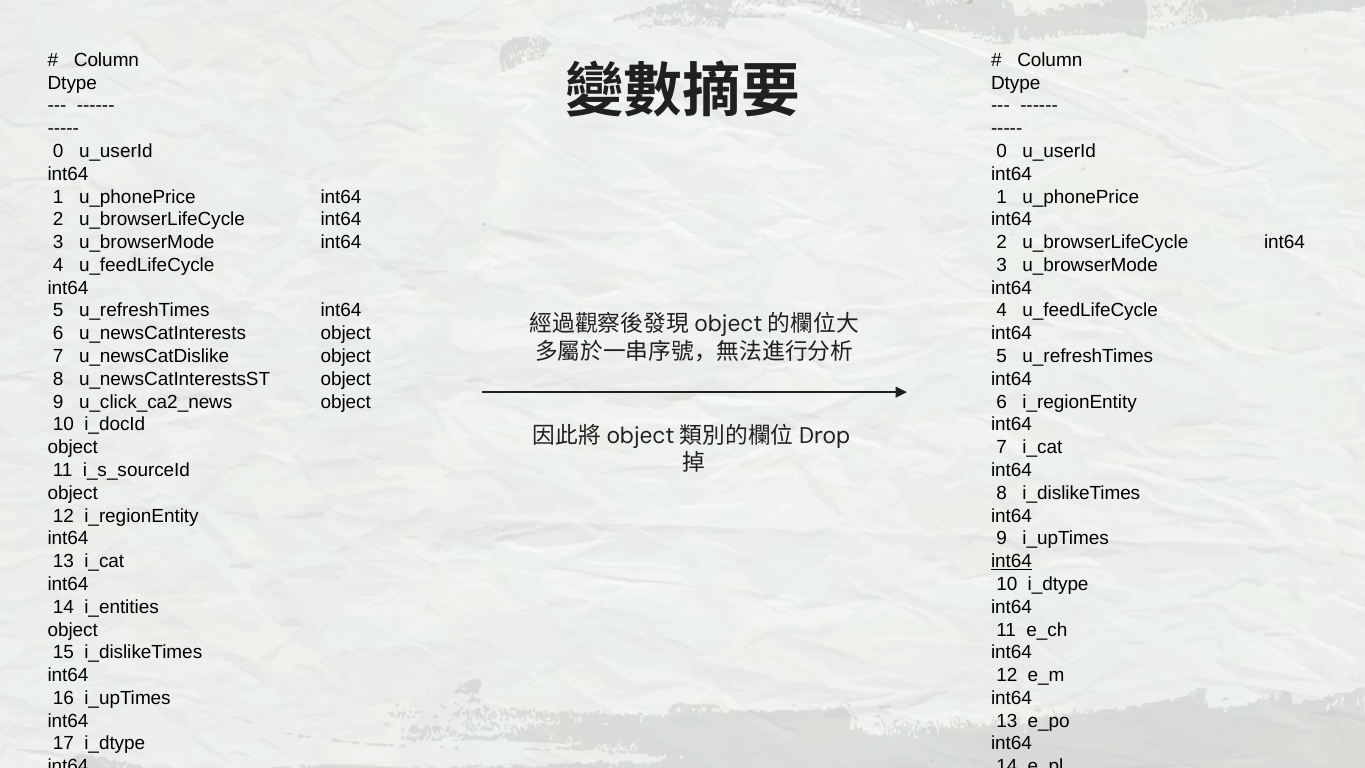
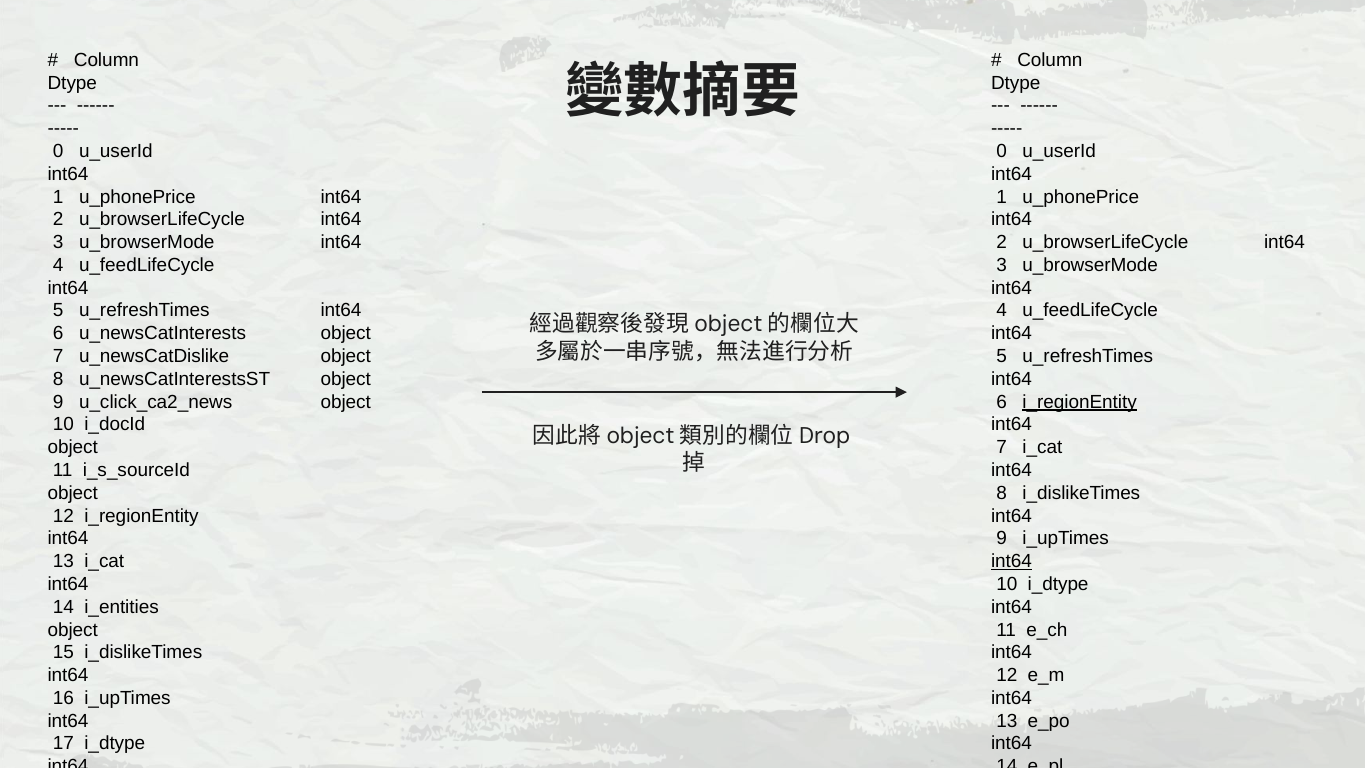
i_regionEntity underline: none -> present (1080, 402)
